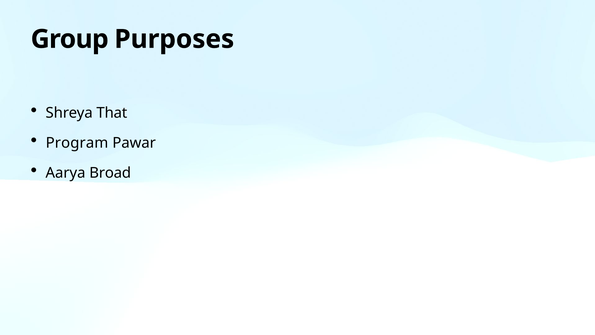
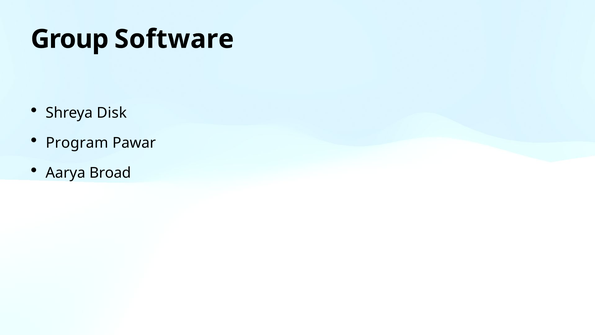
Purposes: Purposes -> Software (174, 39)
That: That -> Disk (112, 113)
